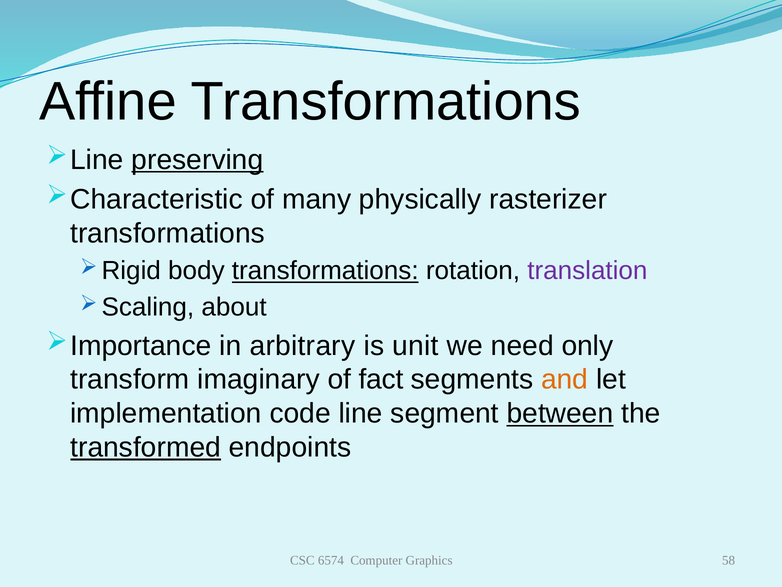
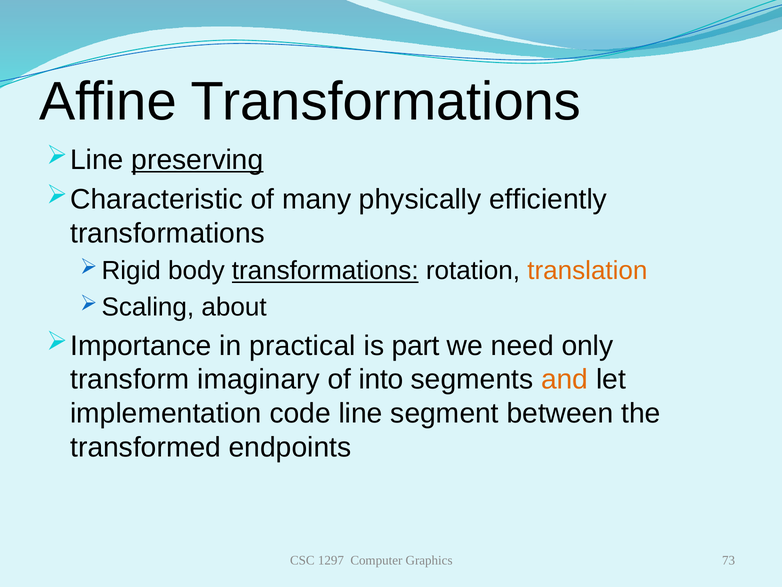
rasterizer: rasterizer -> efficiently (548, 199)
translation colour: purple -> orange (587, 271)
arbitrary: arbitrary -> practical (302, 345)
unit: unit -> part (416, 345)
fact: fact -> into (381, 379)
between underline: present -> none (560, 413)
transformed underline: present -> none (146, 447)
6574: 6574 -> 1297 (331, 560)
58: 58 -> 73 (729, 560)
